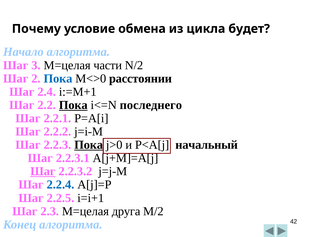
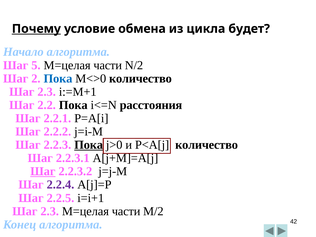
Почему underline: none -> present (36, 29)
3: 3 -> 5 (36, 65)
M<>0 расстоянии: расстоянии -> количество (140, 78)
2.4: 2.4 -> 2.3 (47, 92)
Пока underline: present -> none (73, 105)
последнего: последнего -> расстояния (151, 105)
P<A[j начальный: начальный -> количество (207, 145)
2.2.4 colour: blue -> purple (60, 185)
2.3 M=целая друга: друга -> части (126, 211)
